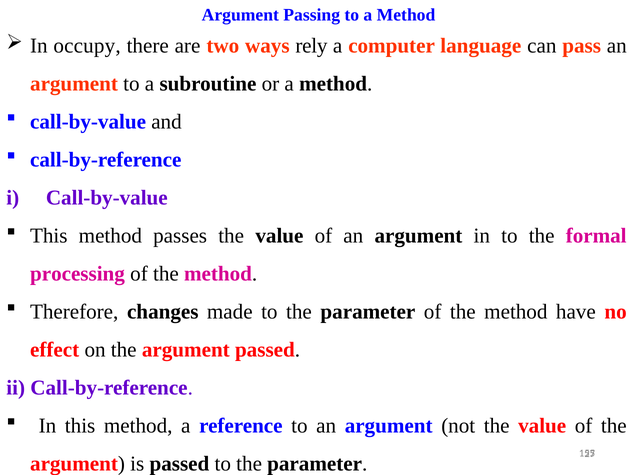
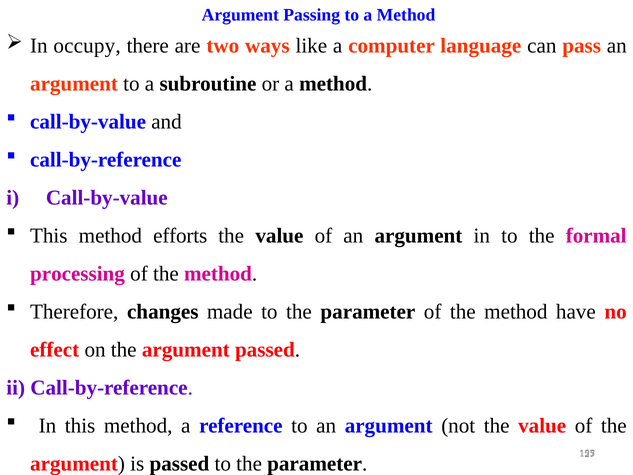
rely: rely -> like (311, 46)
passes: passes -> efforts (180, 236)
